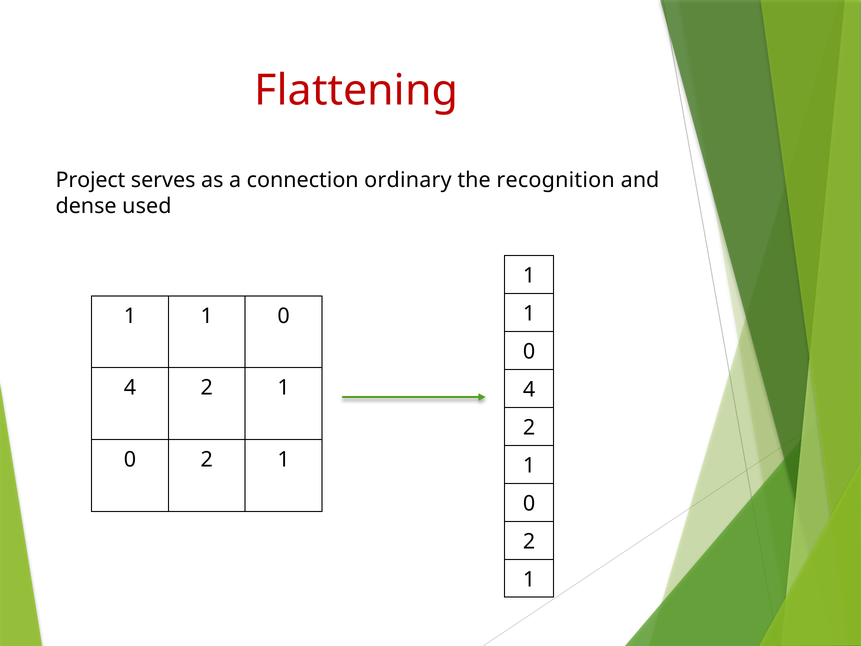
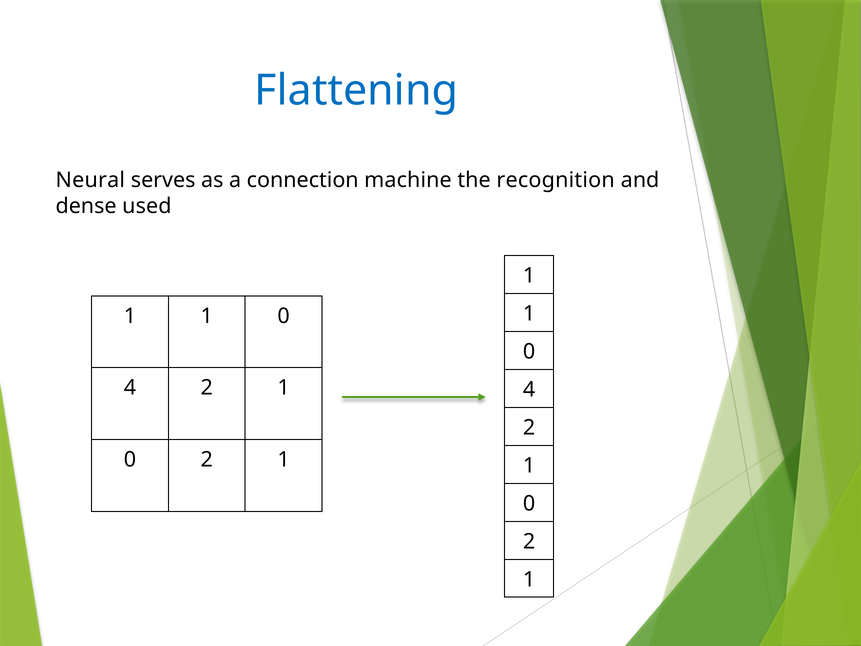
Flattening colour: red -> blue (356, 91)
Project: Project -> Neural (90, 180)
ordinary: ordinary -> machine (408, 180)
